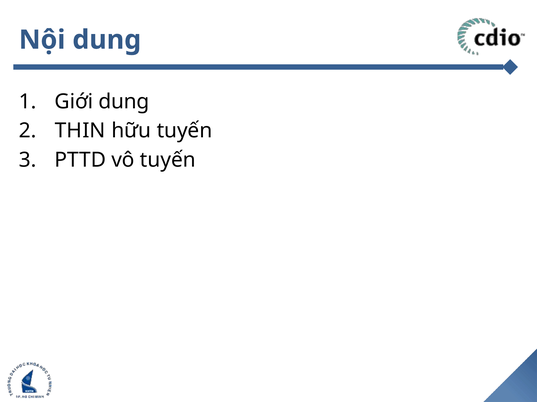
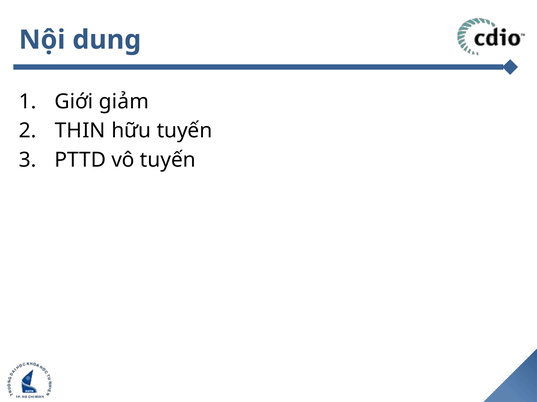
Giới dung: dung -> giảm (124, 102)
